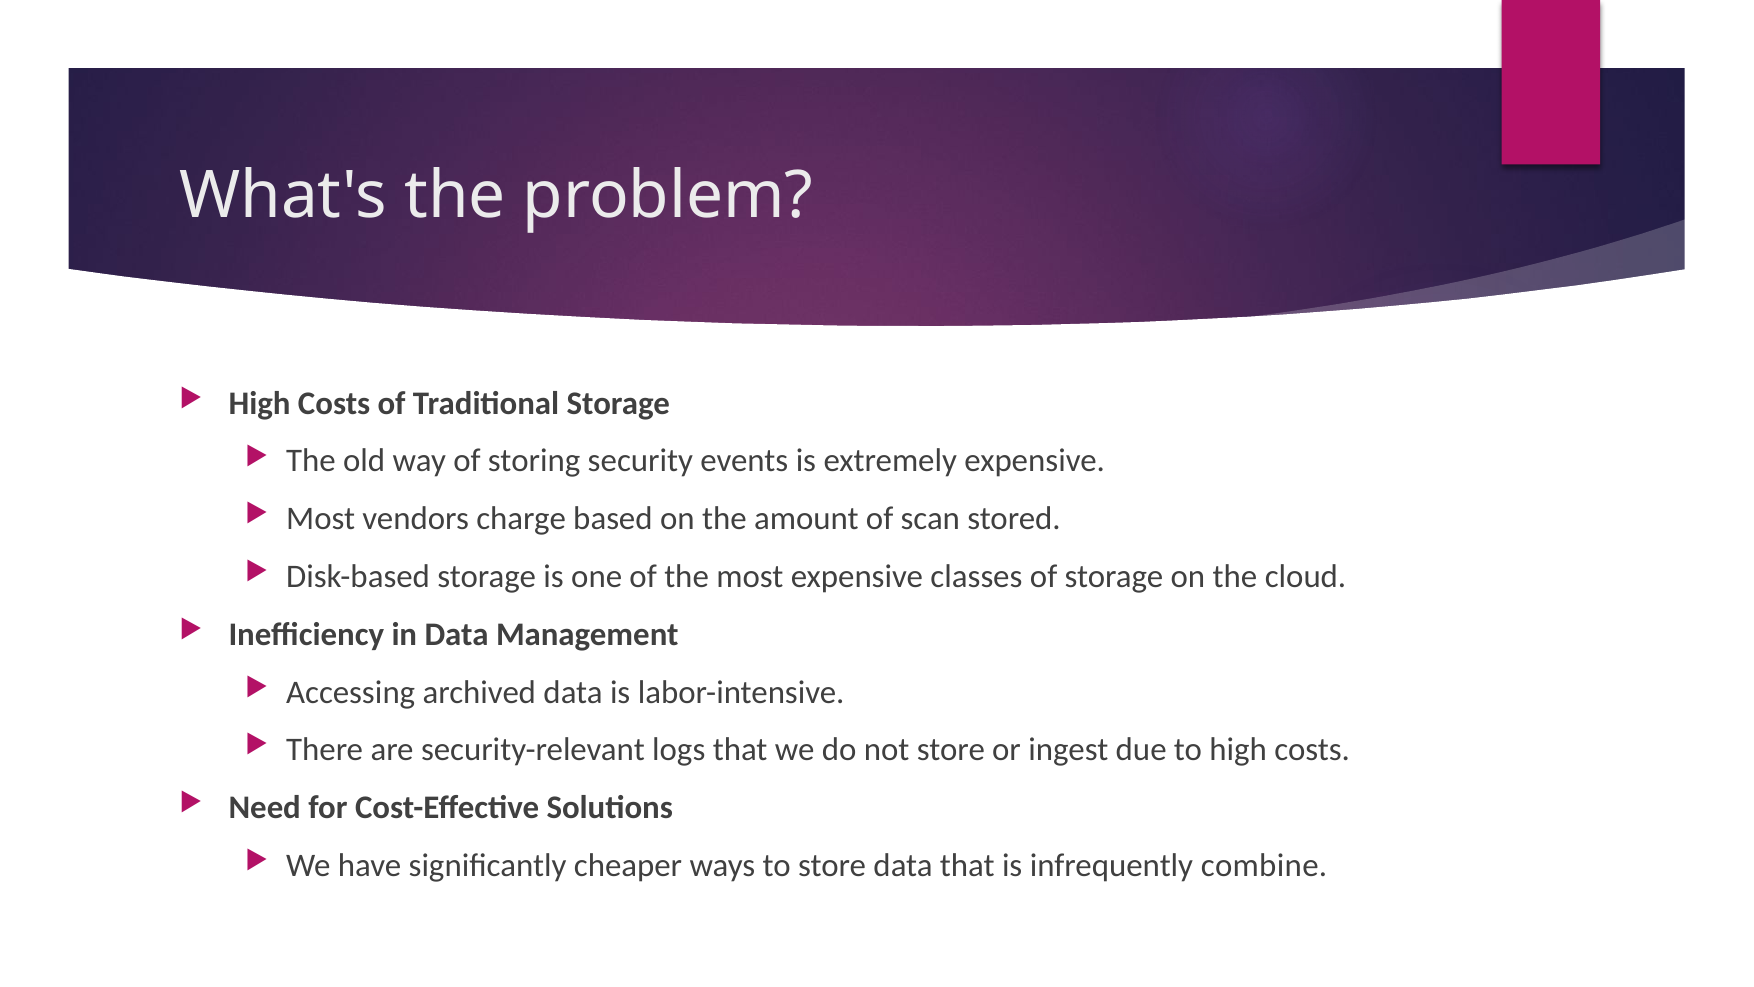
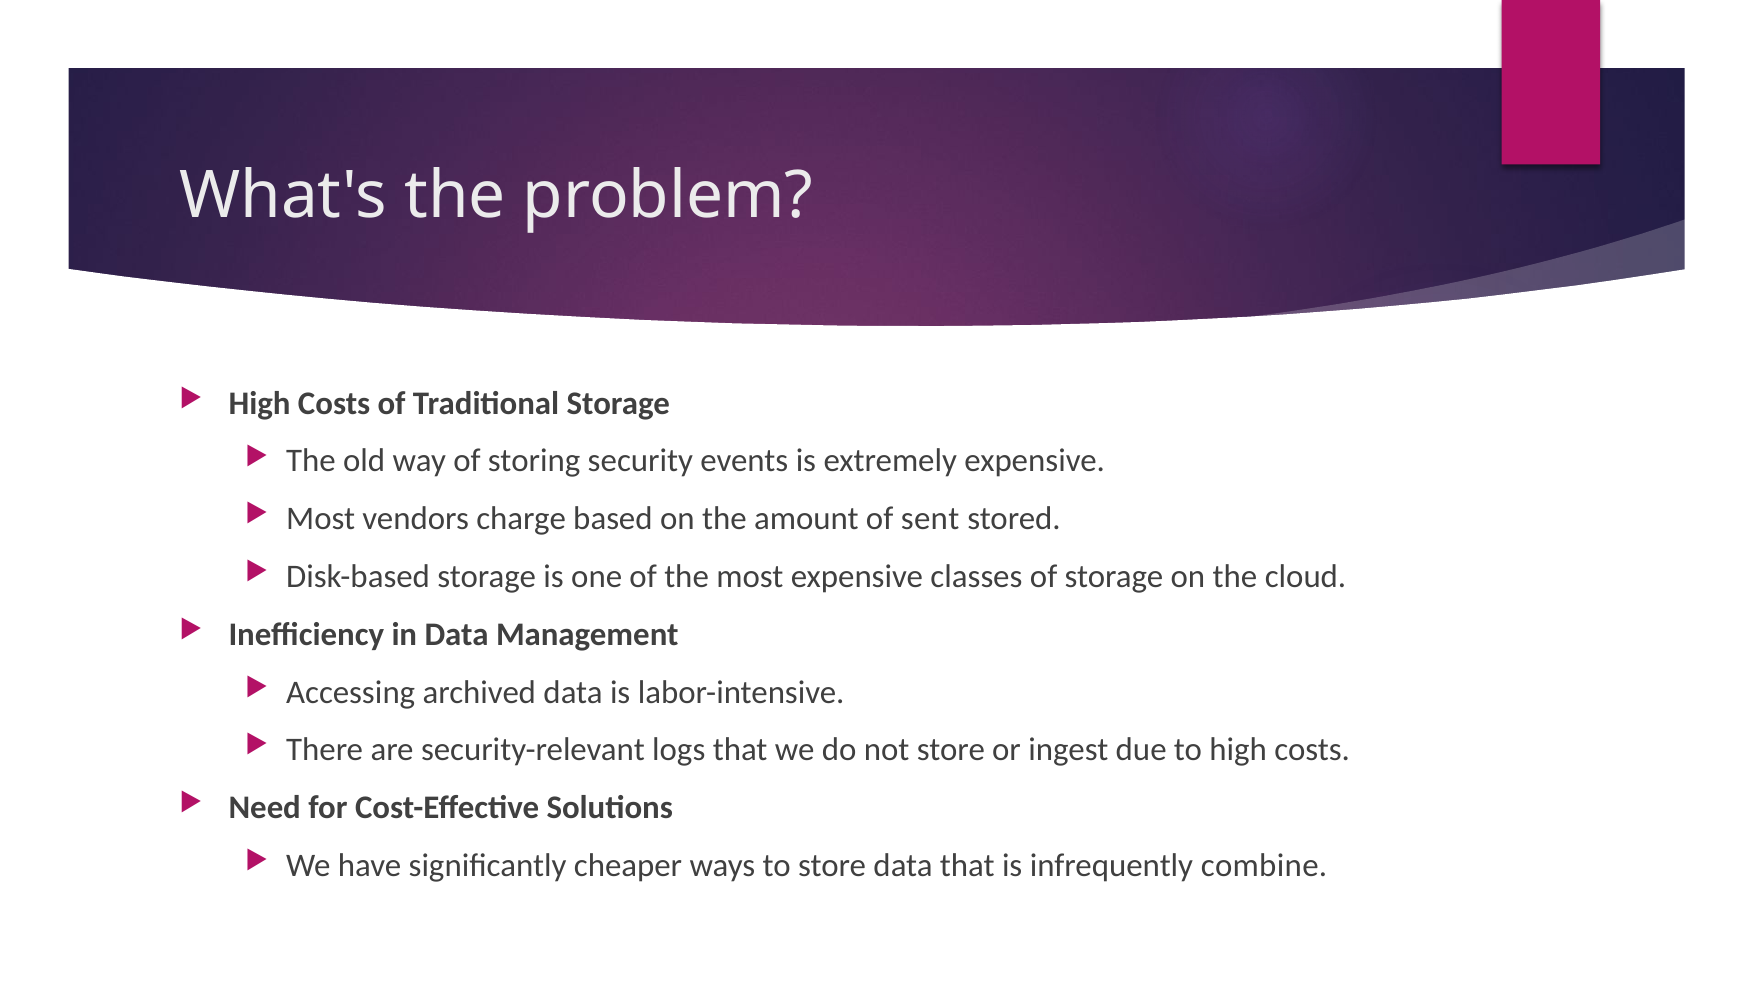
scan: scan -> sent (930, 519)
